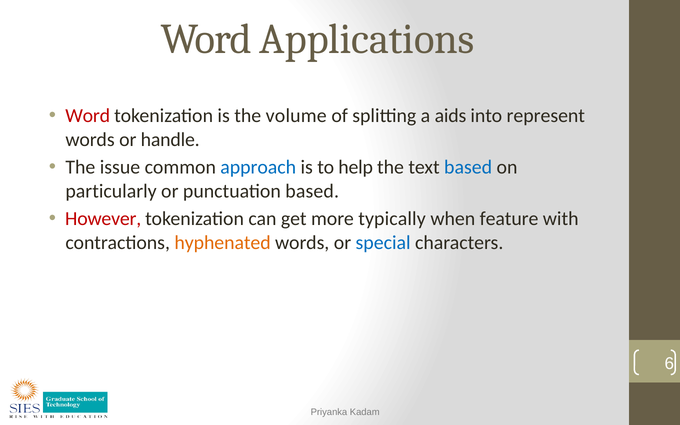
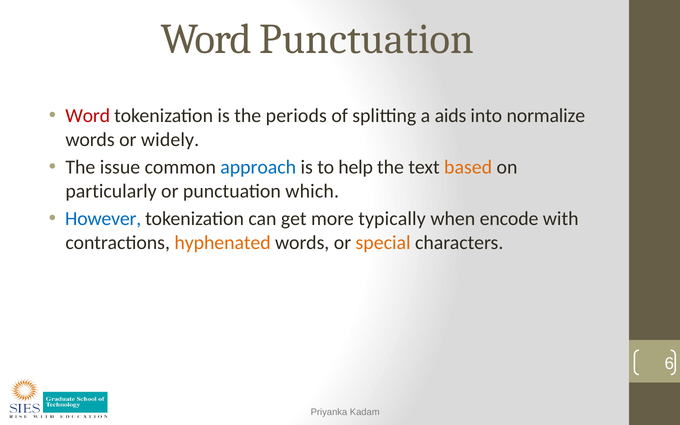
Word Applications: Applications -> Punctuation (367, 39)
volume: volume -> periods (296, 116)
represent: represent -> normalize (546, 116)
handle: handle -> widely (170, 140)
based colour: blue -> orange (468, 167)
punctuation based: based -> which (312, 191)
However colour: red -> blue (103, 219)
feature: feature -> encode (509, 219)
special colour: blue -> orange (383, 243)
